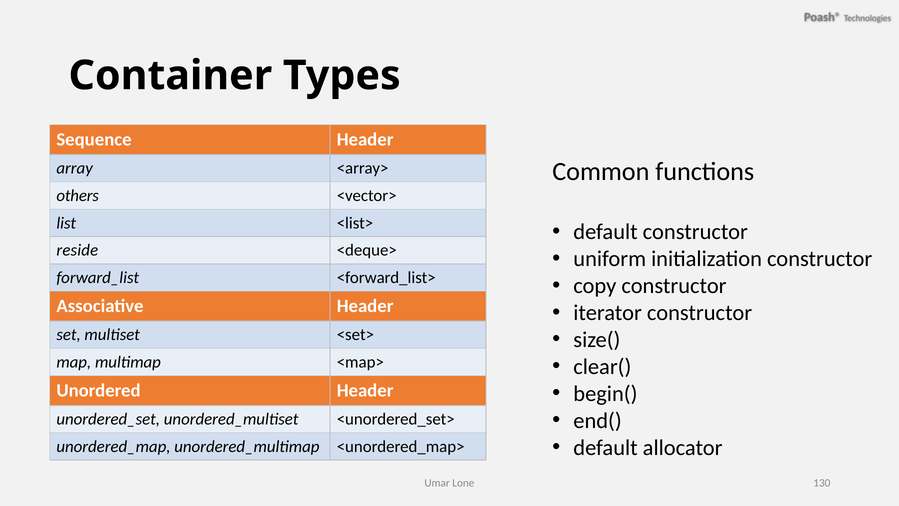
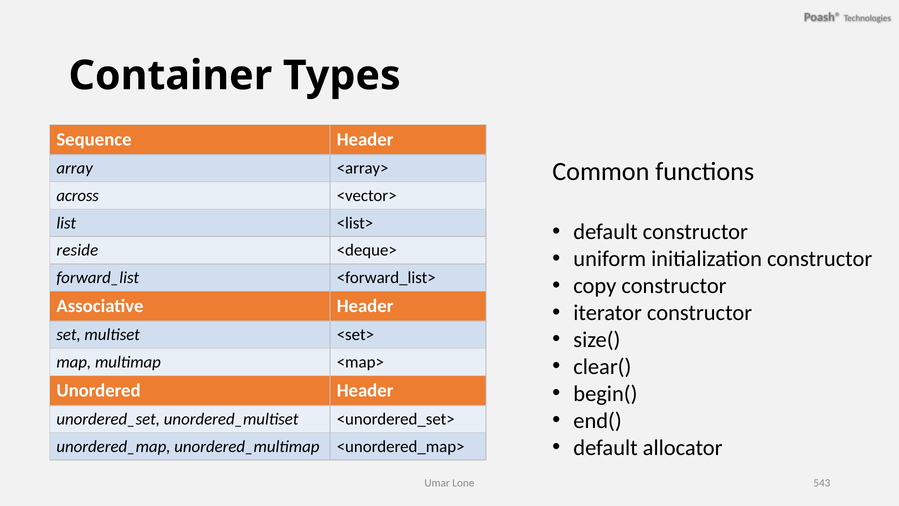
others: others -> across (78, 196)
130: 130 -> 543 (822, 483)
